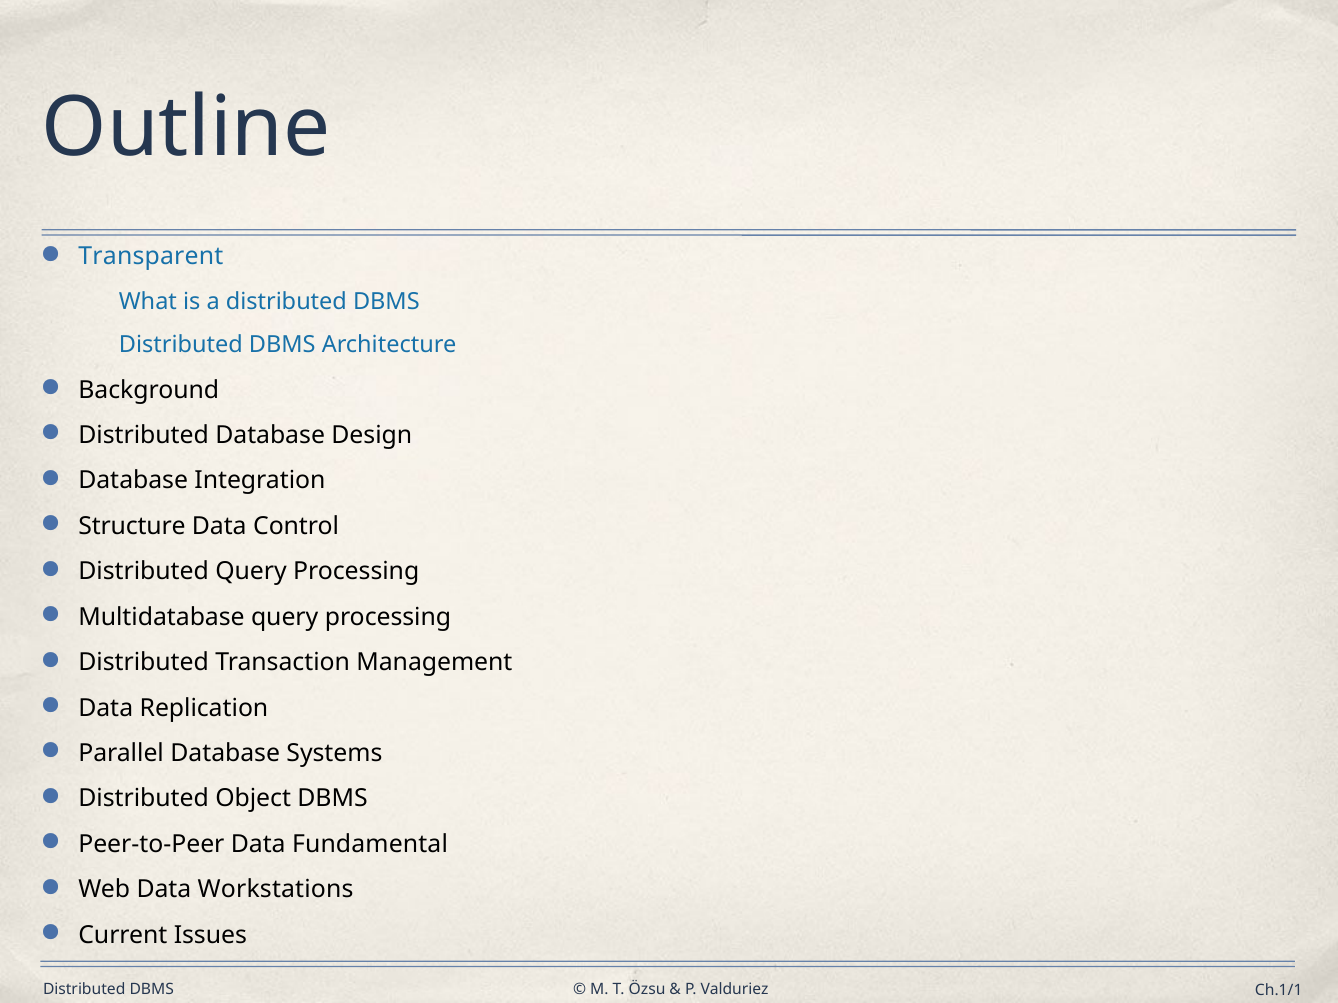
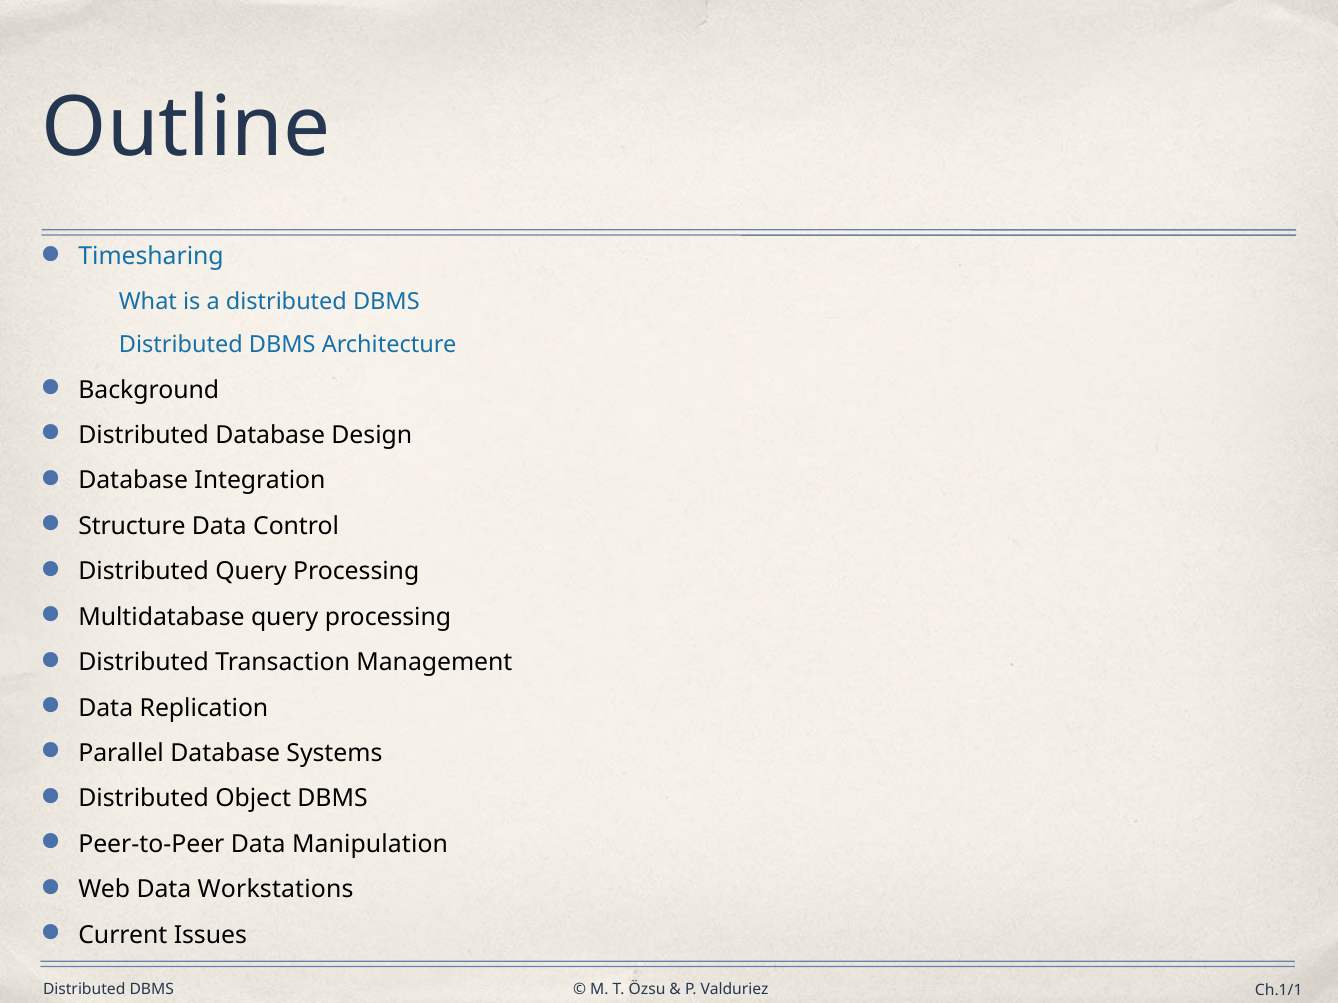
Transparent: Transparent -> Timesharing (151, 257)
Fundamental: Fundamental -> Manipulation (370, 845)
